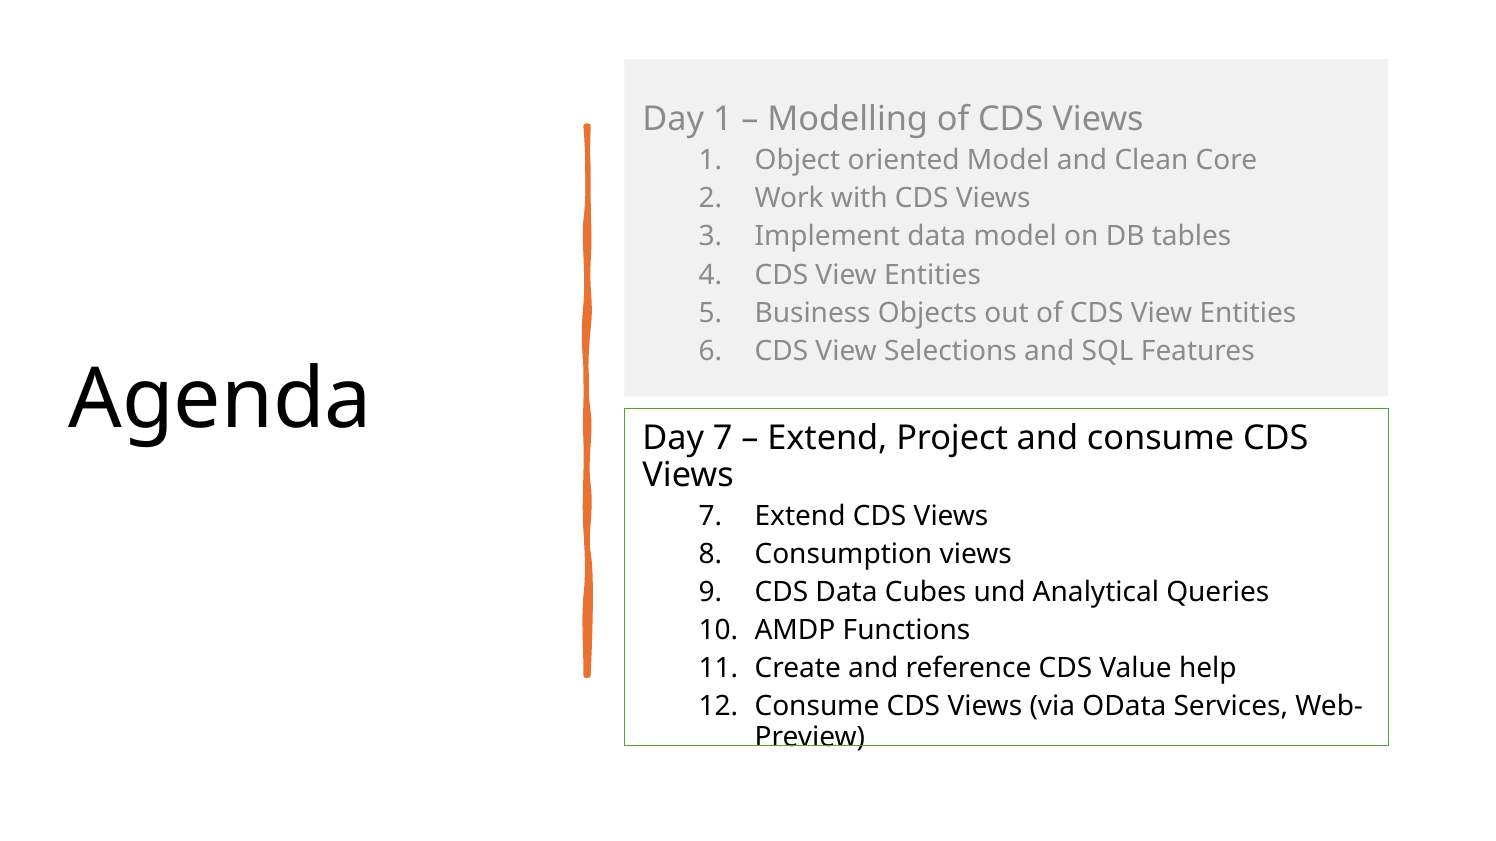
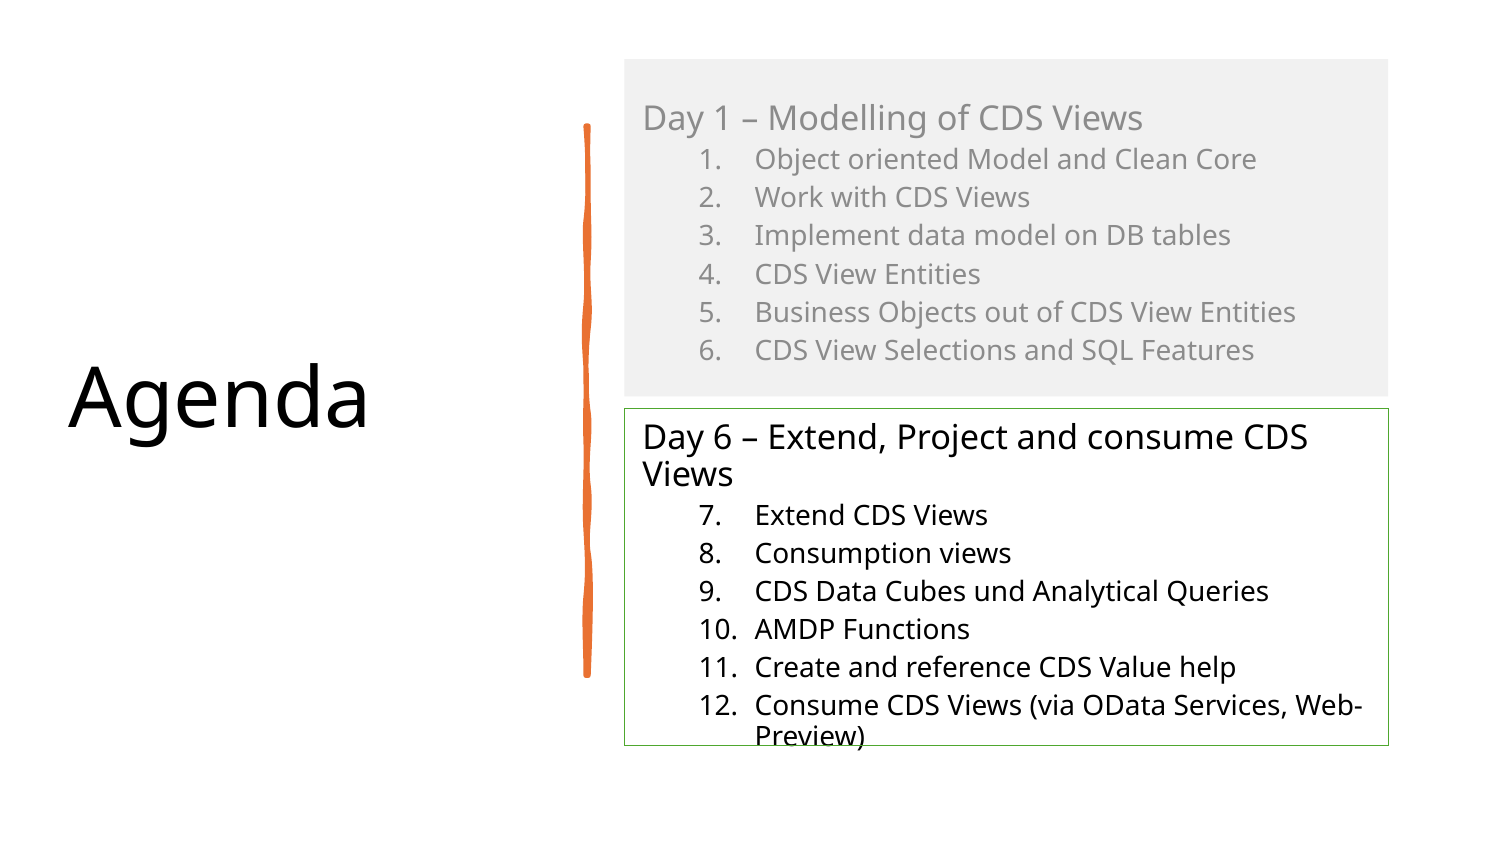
Day 7: 7 -> 6 (723, 438)
